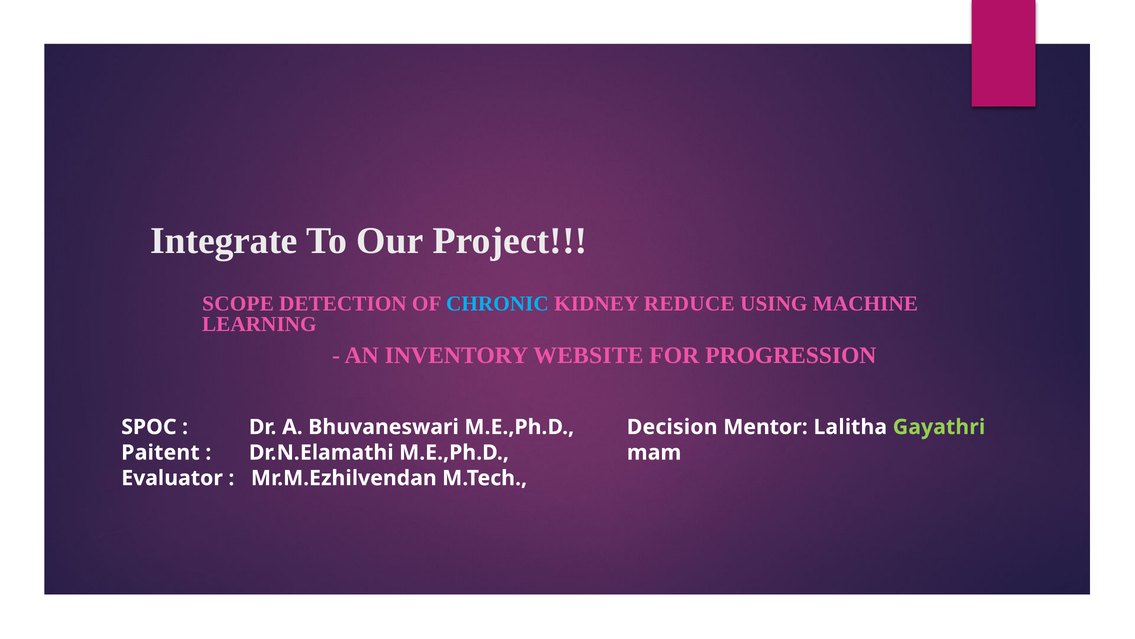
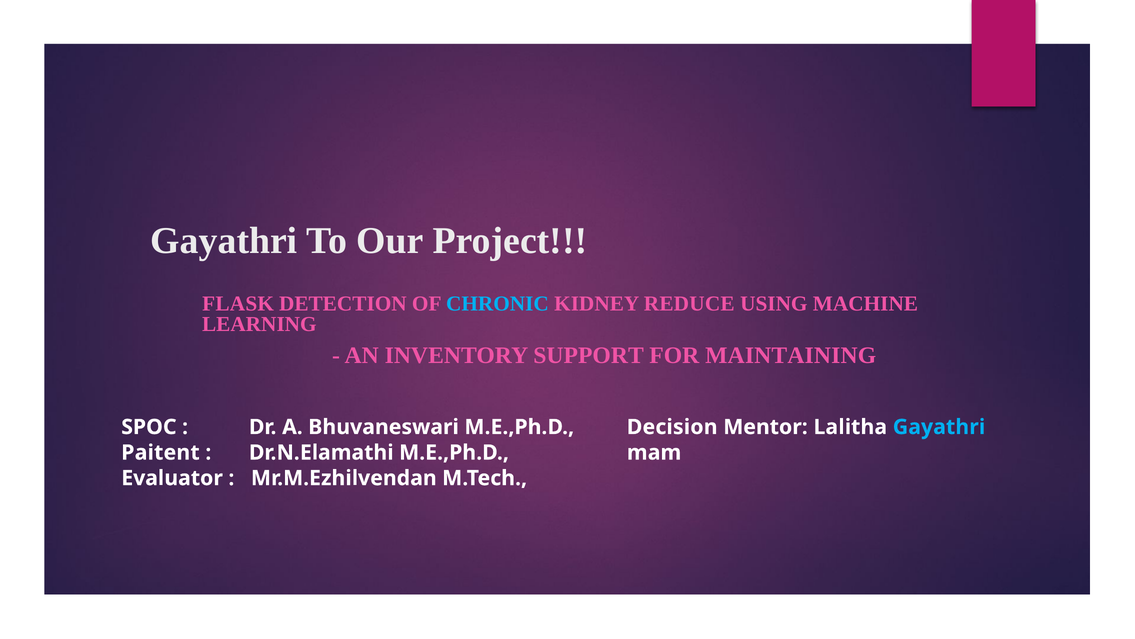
Integrate: Integrate -> Gayathri (224, 241)
SCOPE: SCOPE -> FLASK (238, 303)
WEBSITE: WEBSITE -> SUPPORT (589, 355)
PROGRESSION: PROGRESSION -> MAINTAINING (791, 355)
Gayathri colour: light green -> light blue (939, 427)
